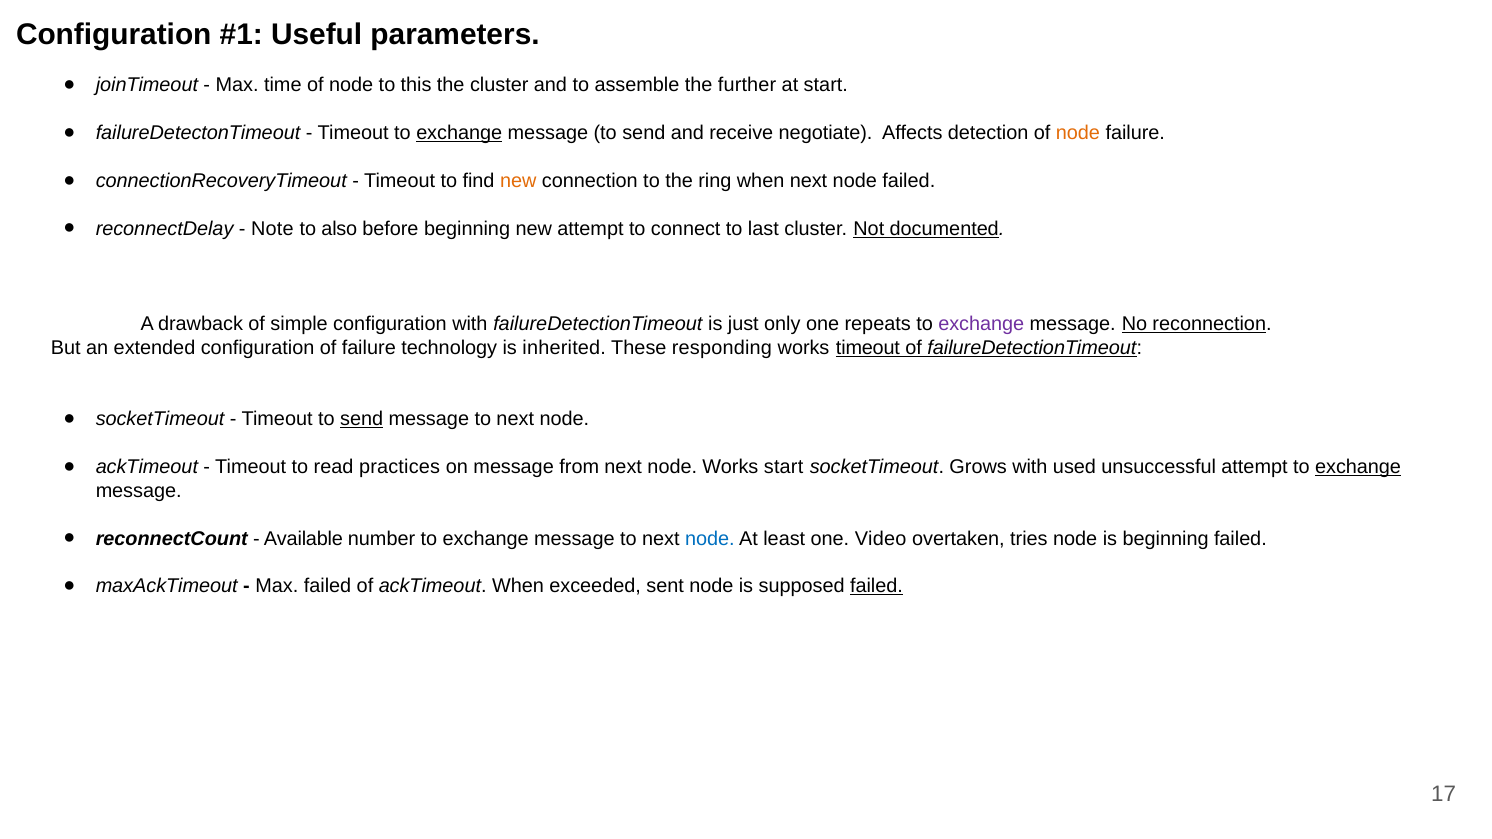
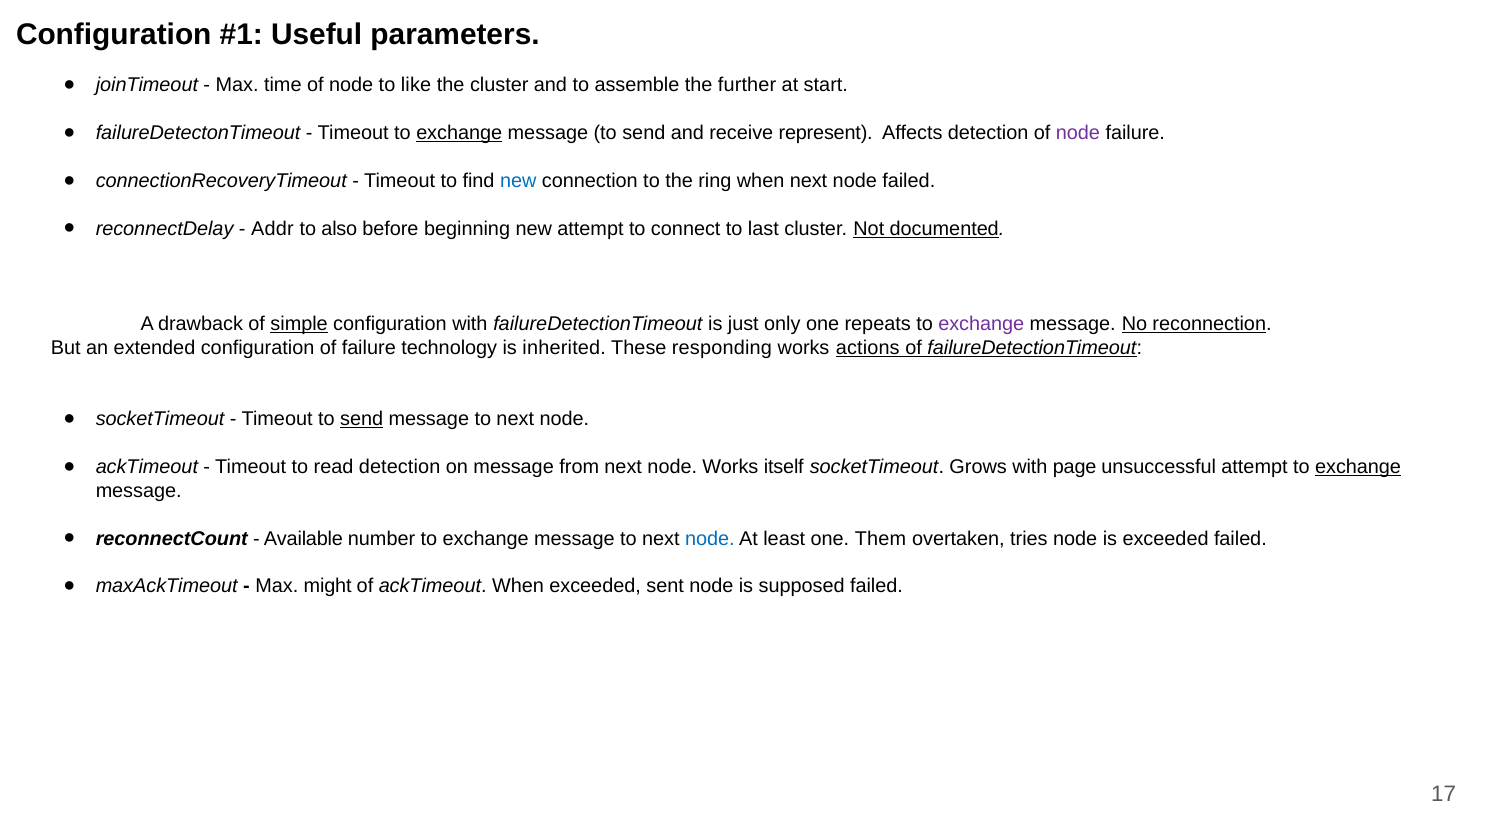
this: this -> like (416, 85)
negotiate: negotiate -> represent (826, 133)
node colour: orange -> purple (1078, 133)
new colour: orange -> blue (518, 181)
Note: Note -> Addr (272, 229)
simple underline: none -> present (299, 324)
works timeout: timeout -> actions (868, 348)
read practices: practices -> detection (400, 467)
Works start: start -> itself (784, 467)
used: used -> page (1075, 467)
Video: Video -> Them (881, 539)
is beginning: beginning -> exceeded (1166, 539)
Max failed: failed -> might (328, 586)
failed underline: present -> none (877, 586)
